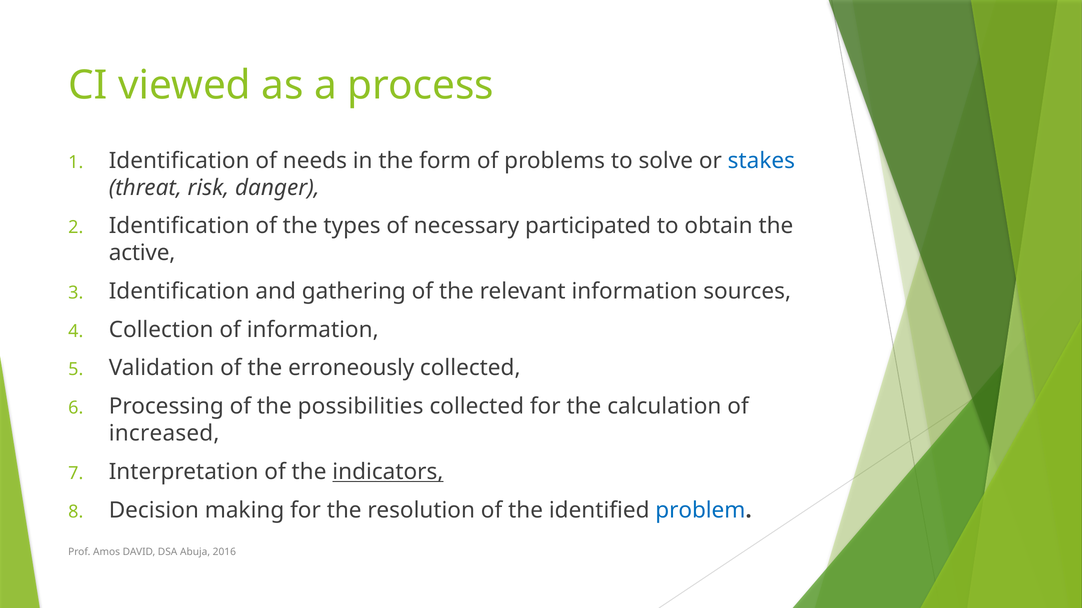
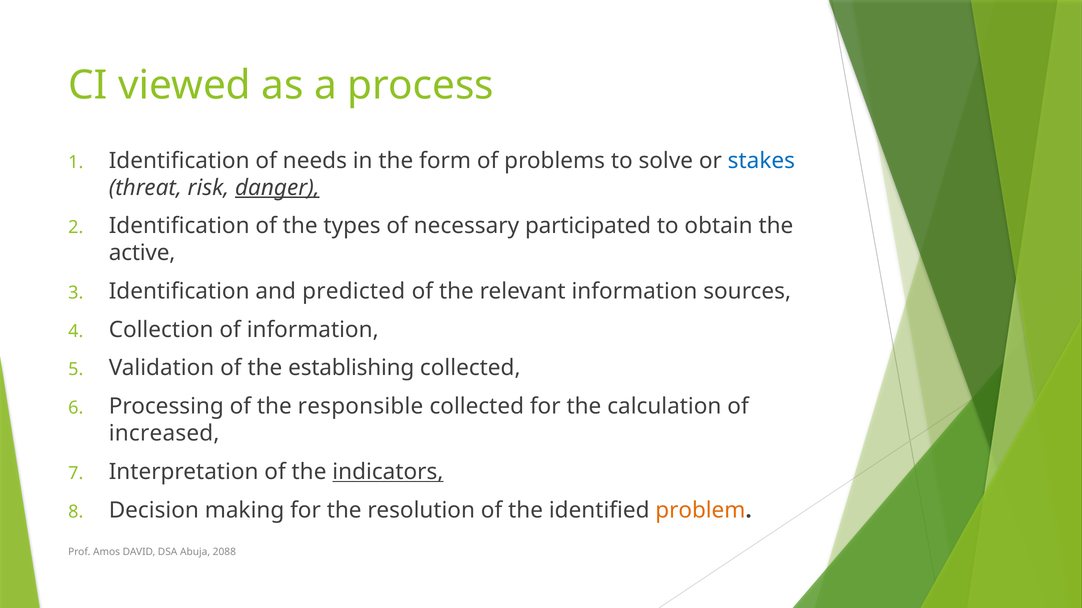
danger underline: none -> present (277, 188)
gathering: gathering -> predicted (354, 292)
erroneously: erroneously -> establishing (351, 368)
possibilities: possibilities -> responsible (361, 407)
problem colour: blue -> orange (700, 511)
2016: 2016 -> 2088 (224, 552)
